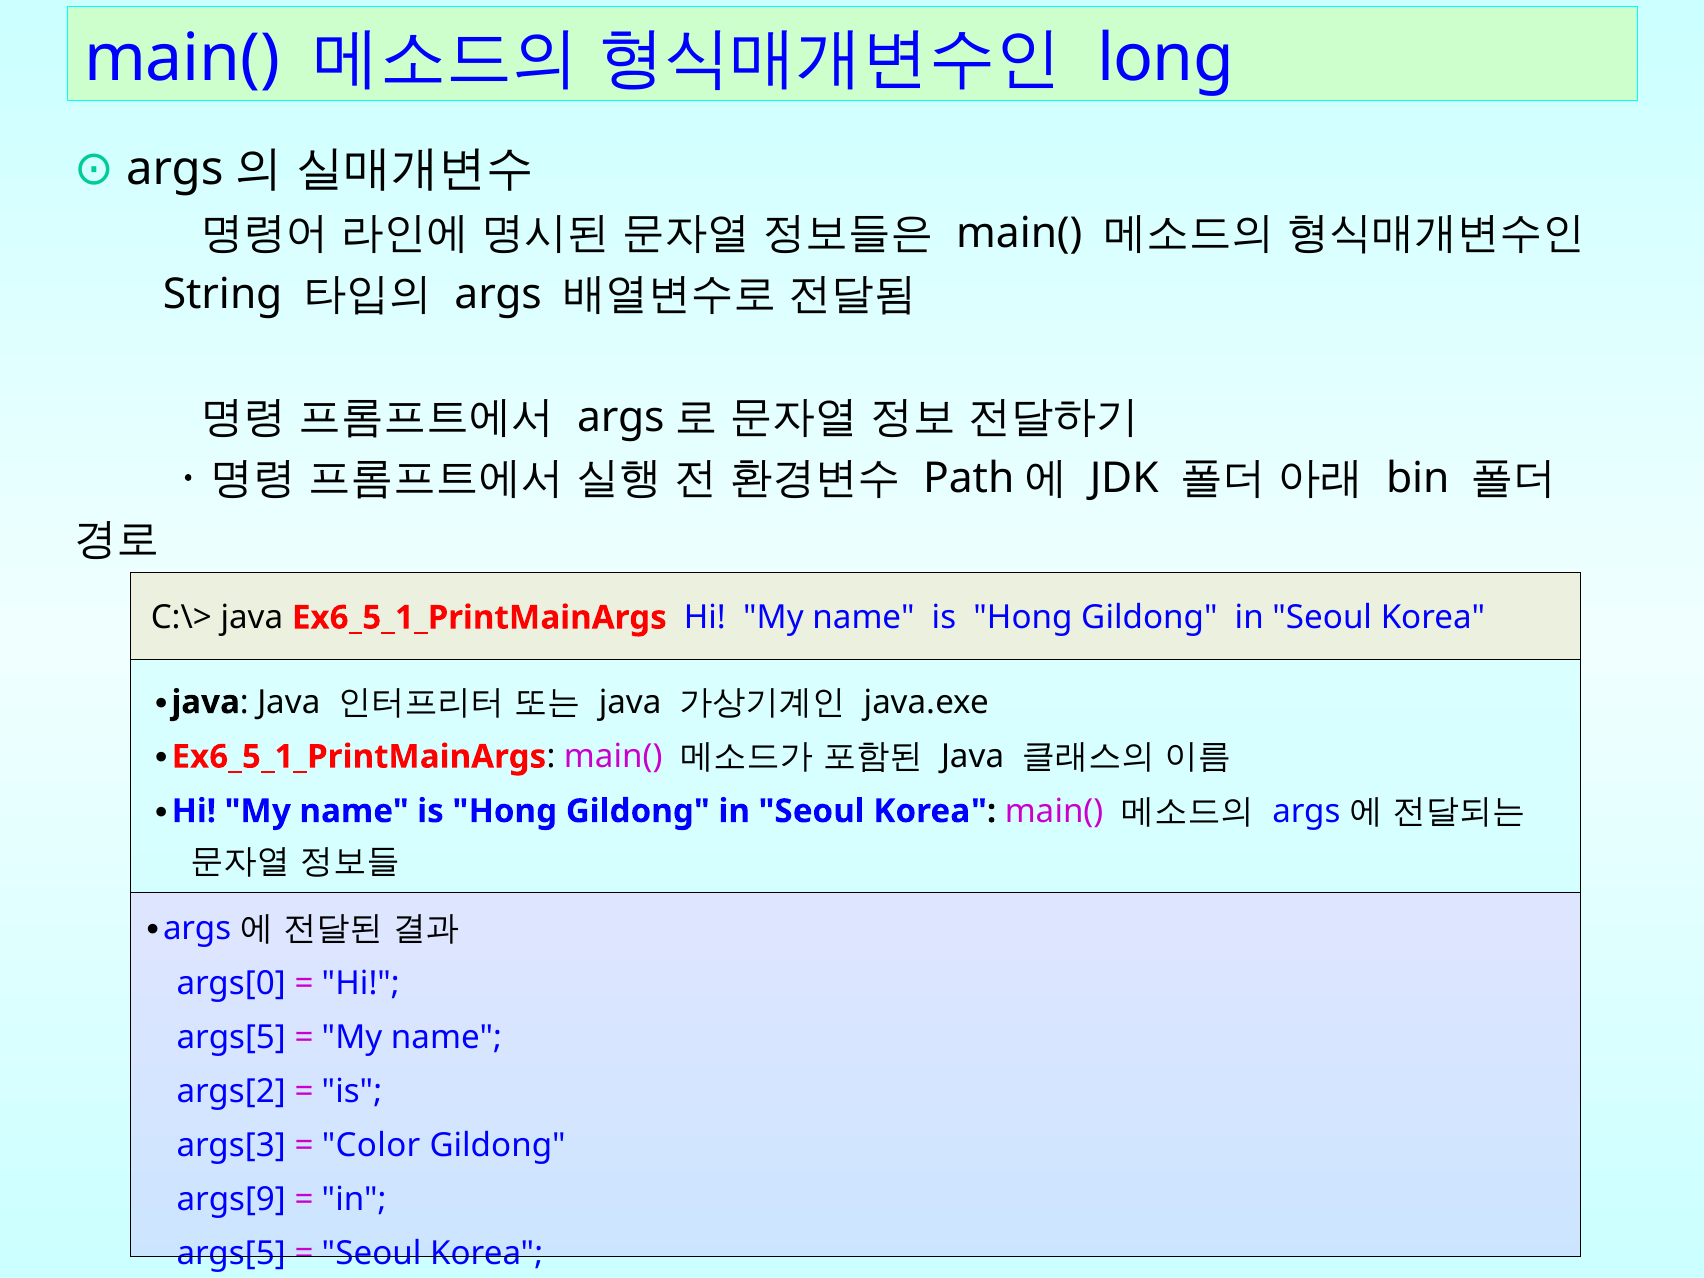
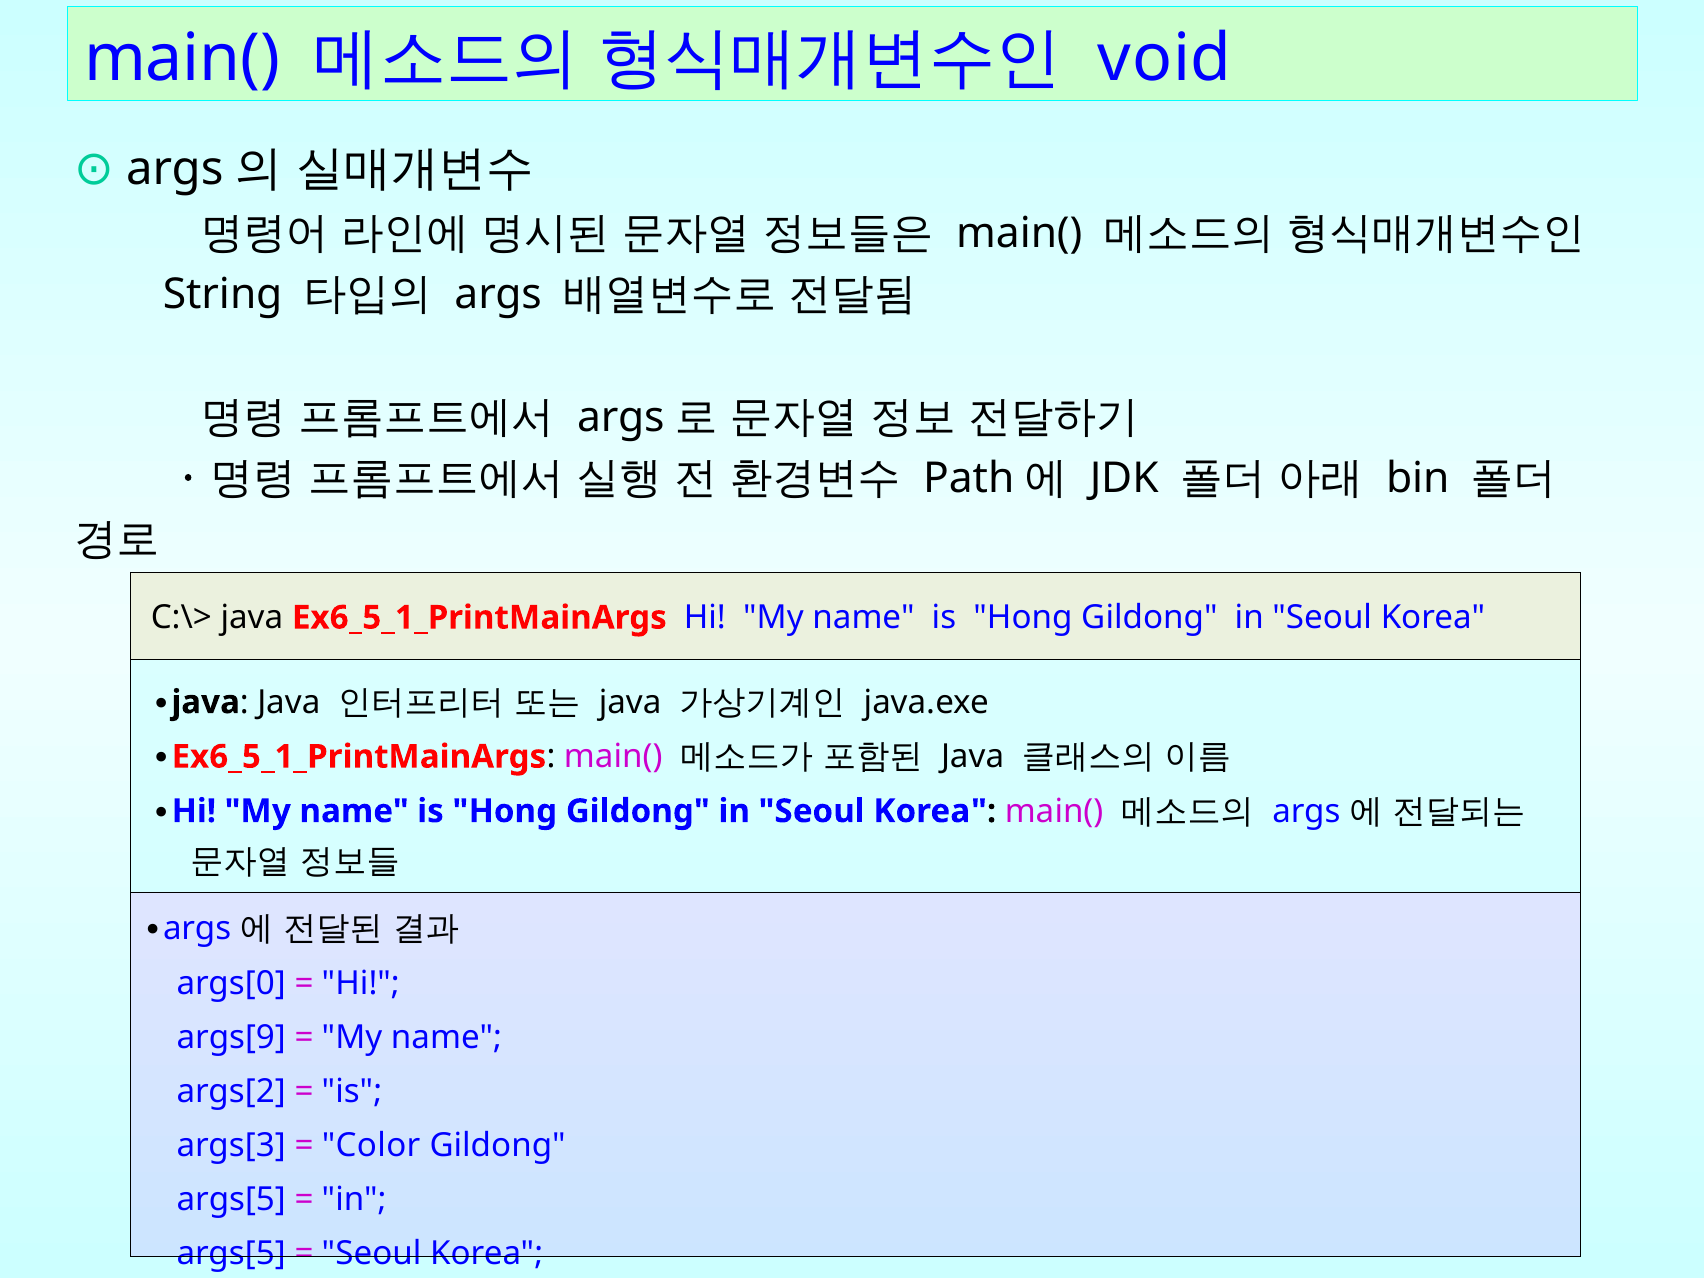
long: long -> void (1165, 58)
args[5: args[5 -> args[9 (231, 1037)
args[9: args[9 -> args[5 (231, 1200)
